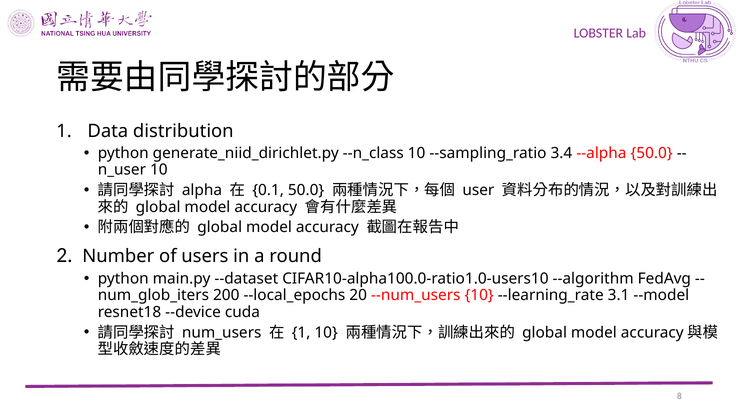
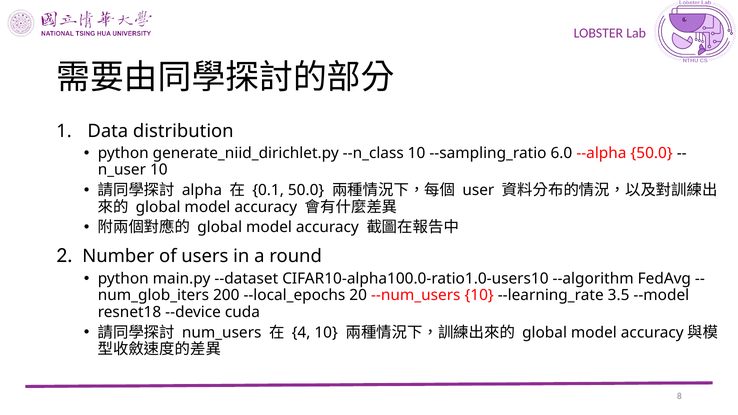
3.4: 3.4 -> 6.0 (561, 153)
3.1: 3.1 -> 3.5 (619, 295)
1: 1 -> 4 (301, 333)
